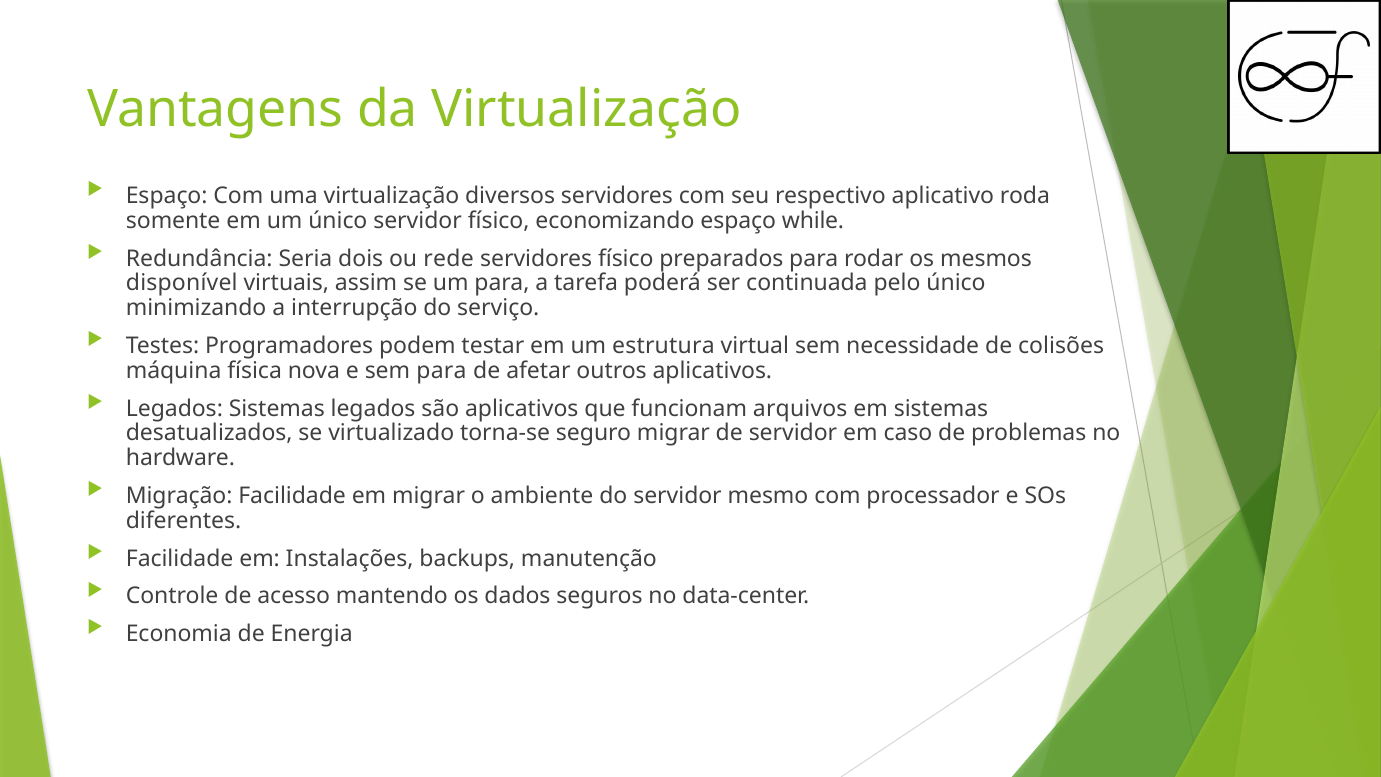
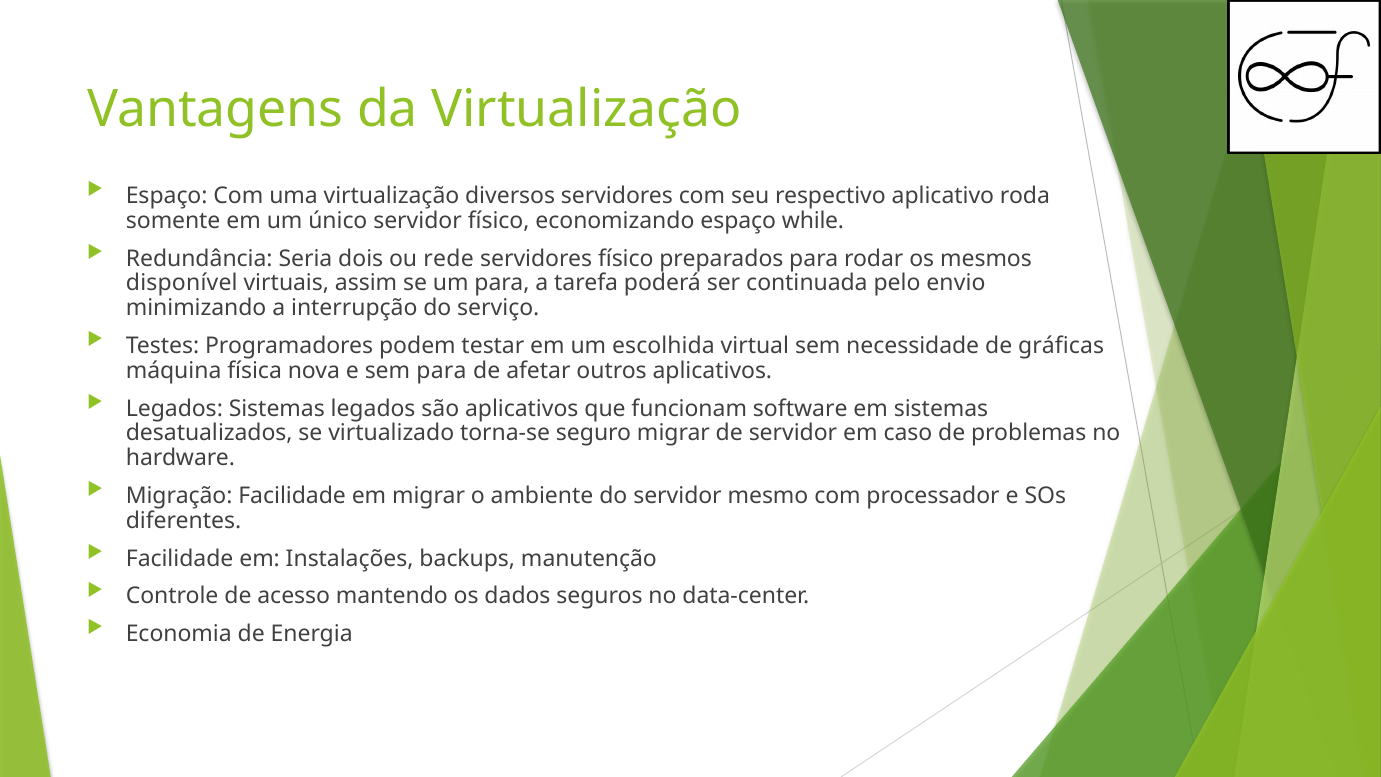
pelo único: único -> envio (956, 283)
estrutura: estrutura -> escolhida (663, 346)
colisões: colisões -> gráficas (1061, 346)
arquivos: arquivos -> software (800, 408)
